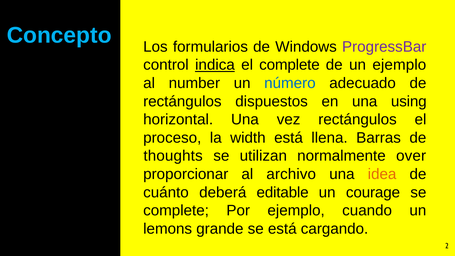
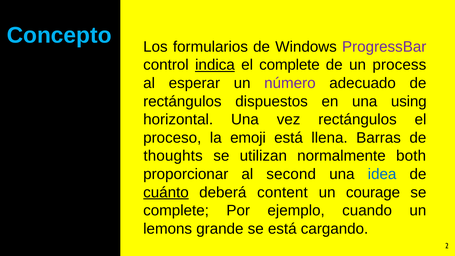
un ejemplo: ejemplo -> process (399, 65)
number: number -> esperar (194, 83)
número colour: blue -> purple (290, 83)
width: width -> emoji (248, 138)
over: over -> both (411, 156)
archivo: archivo -> second (291, 174)
idea colour: orange -> blue (382, 174)
cuánto underline: none -> present (166, 192)
editable: editable -> content (282, 192)
